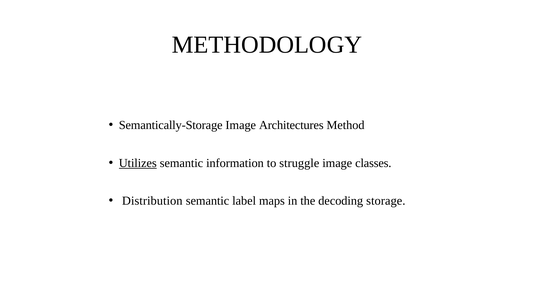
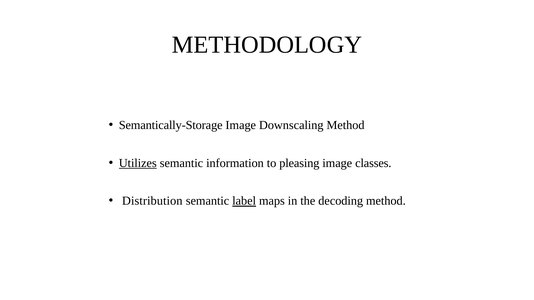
Architectures: Architectures -> Downscaling (291, 125)
struggle: struggle -> pleasing (299, 163)
label underline: none -> present (244, 201)
decoding storage: storage -> method (386, 201)
